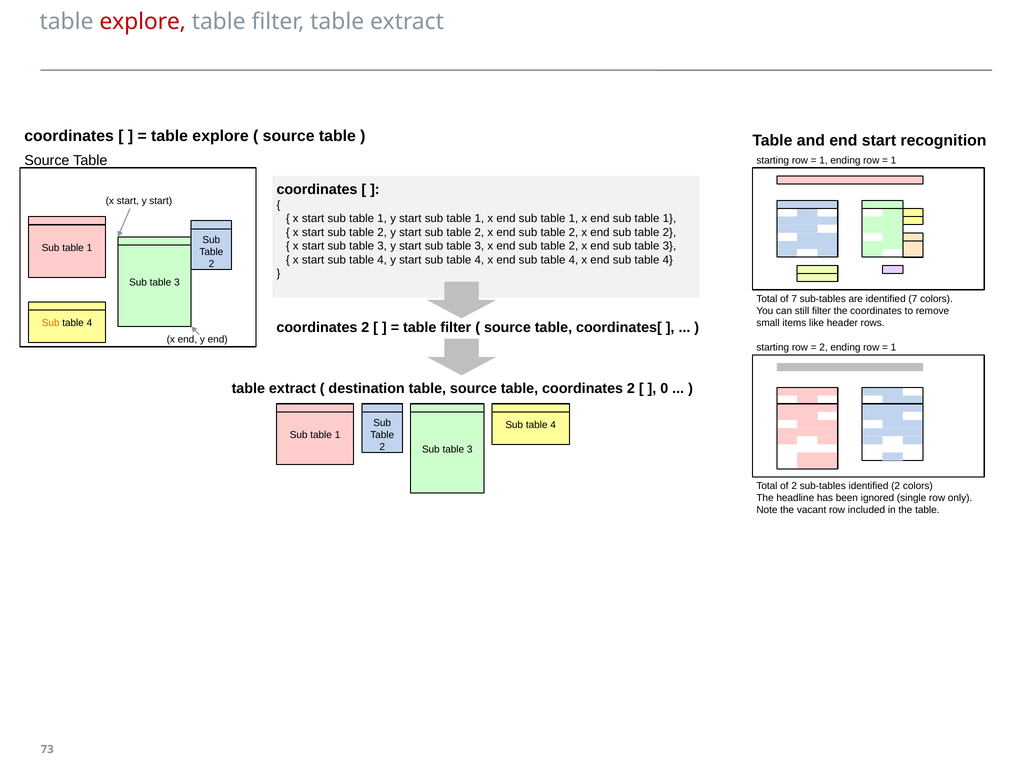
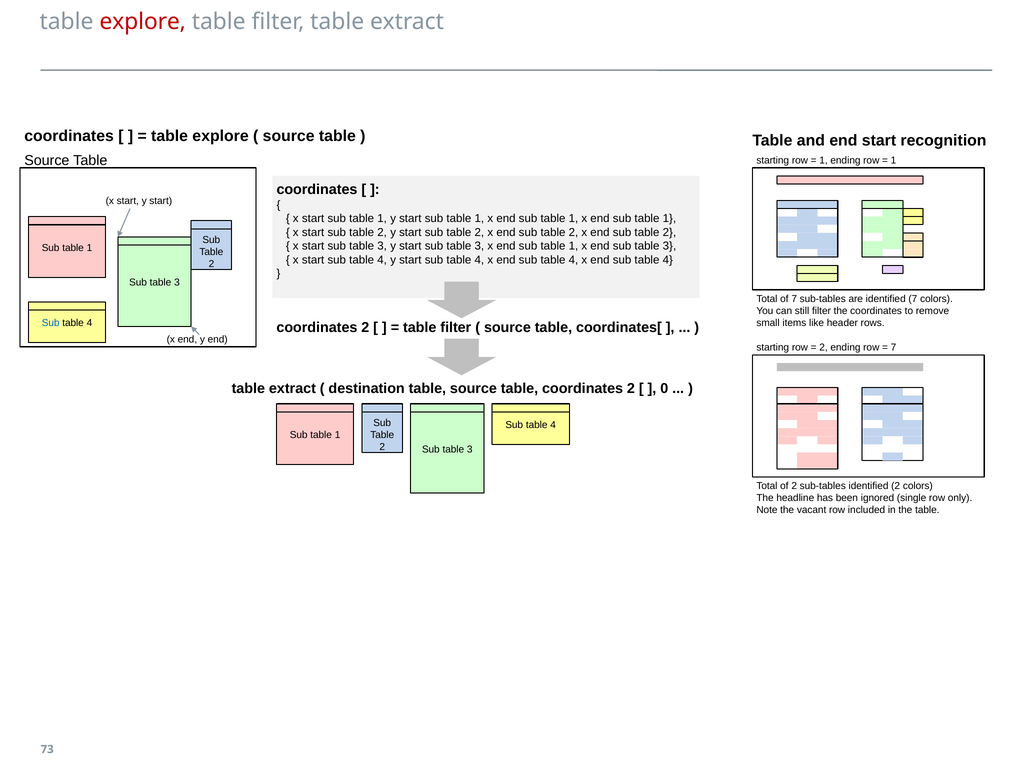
2: 2 -> 1 (574, 246)
Sub colour: orange -> blue (51, 323)
1: 1 -> 7 (894, 347)
